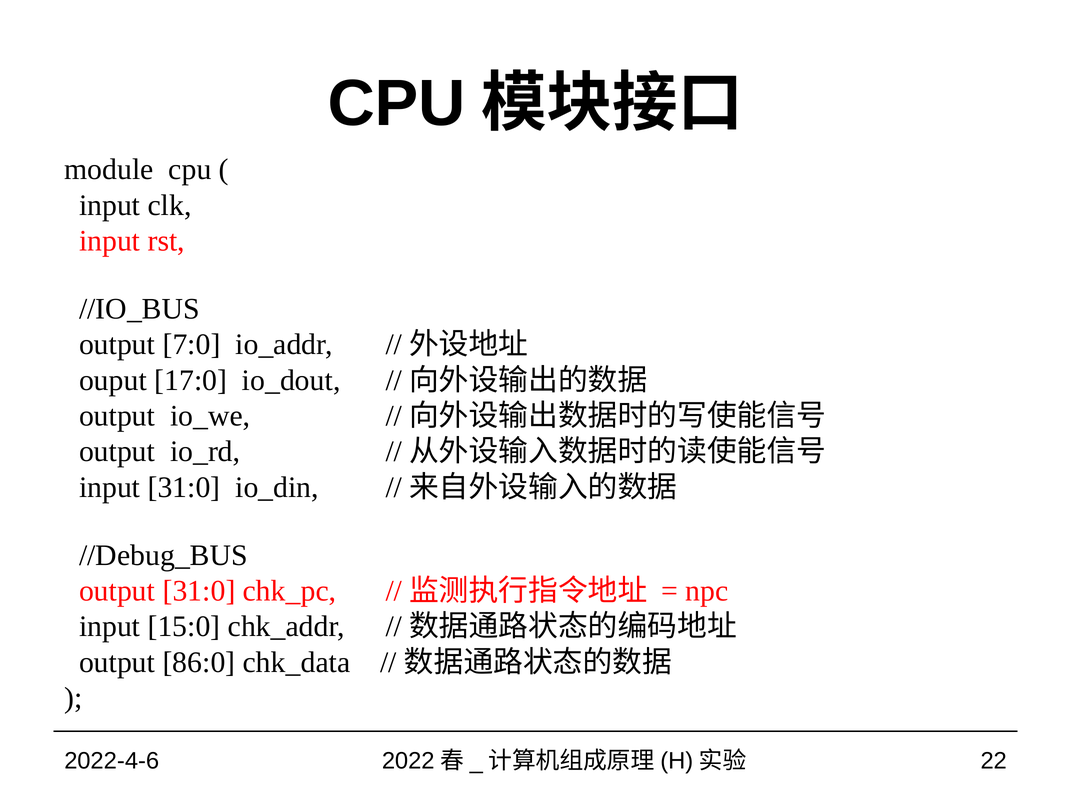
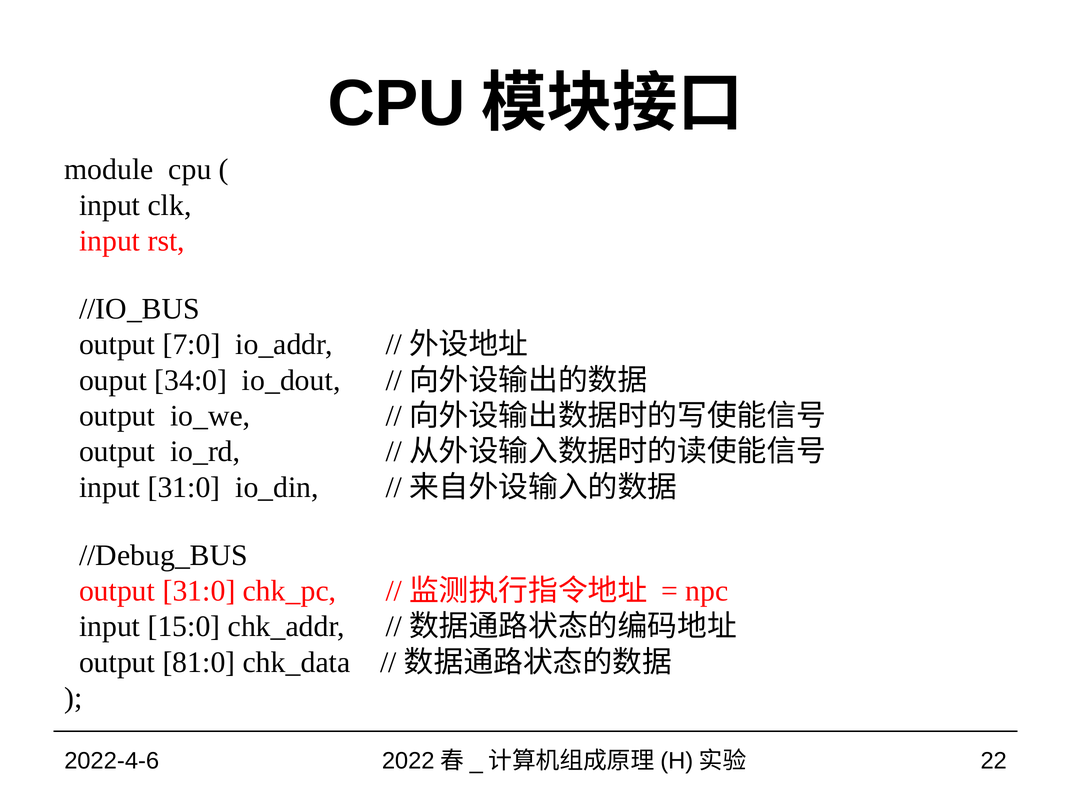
17:0: 17:0 -> 34:0 (191, 380)
86:0: 86:0 -> 81:0 (199, 663)
